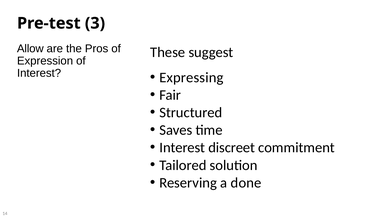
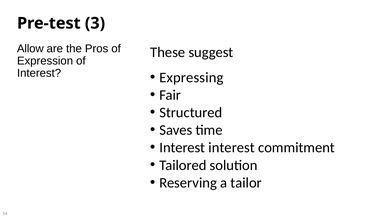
Interest discreet: discreet -> interest (232, 148)
done: done -> tailor (246, 183)
